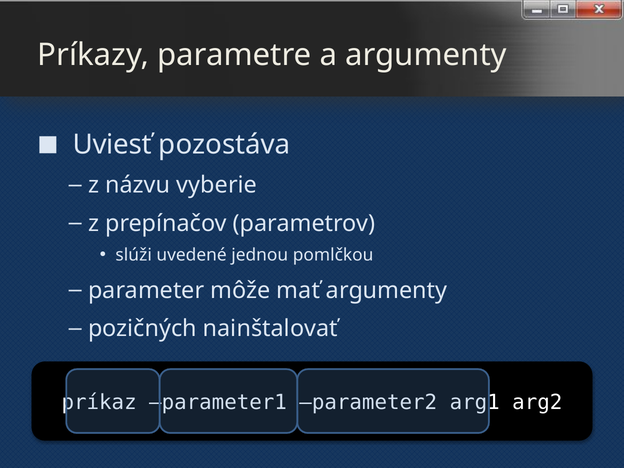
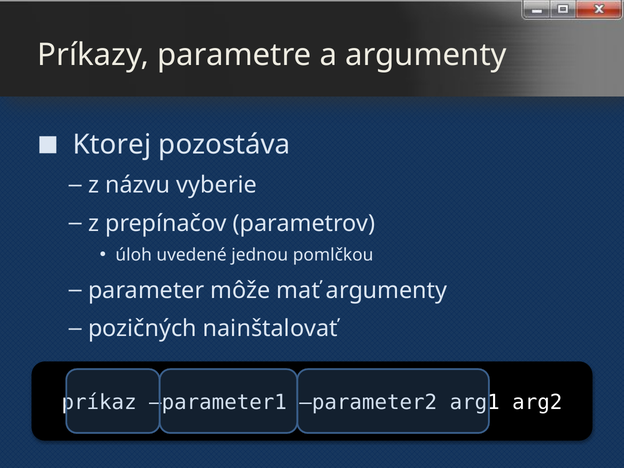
Uviesť: Uviesť -> Ktorej (112, 144)
slúži: slúži -> úloh (134, 255)
